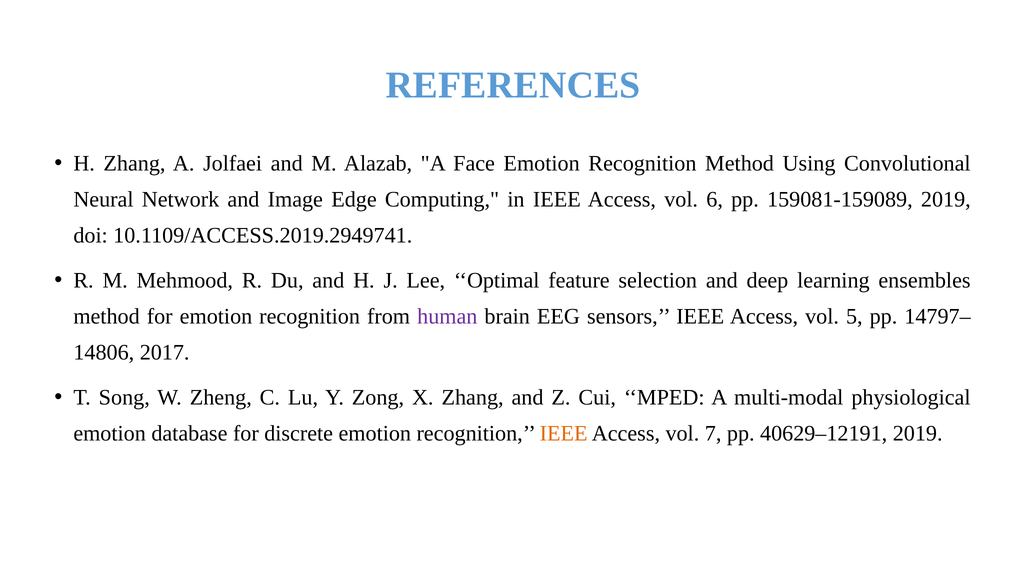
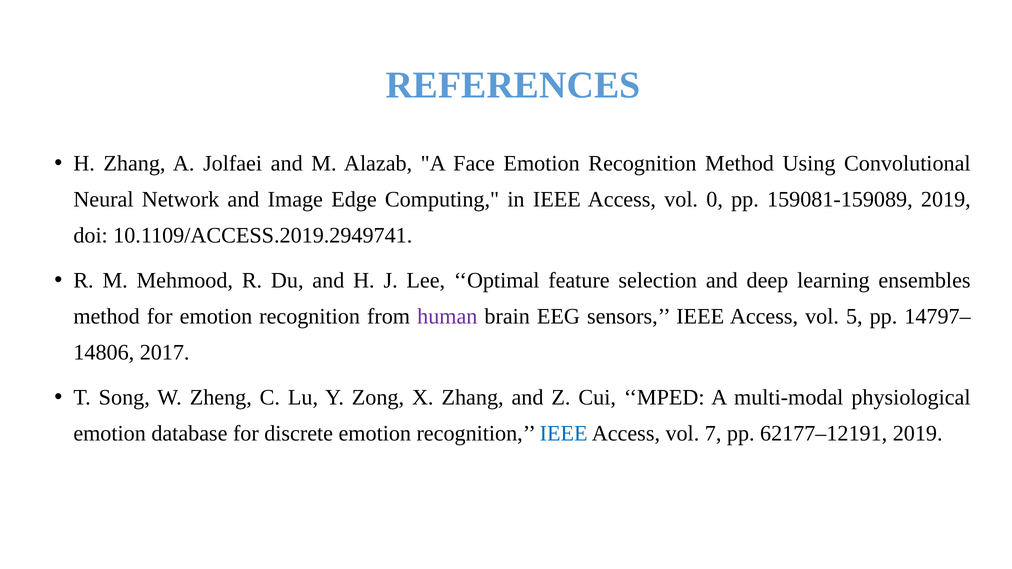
6: 6 -> 0 (715, 200)
IEEE colour: orange -> blue (564, 434)
40629–12191: 40629–12191 -> 62177–12191 (824, 434)
